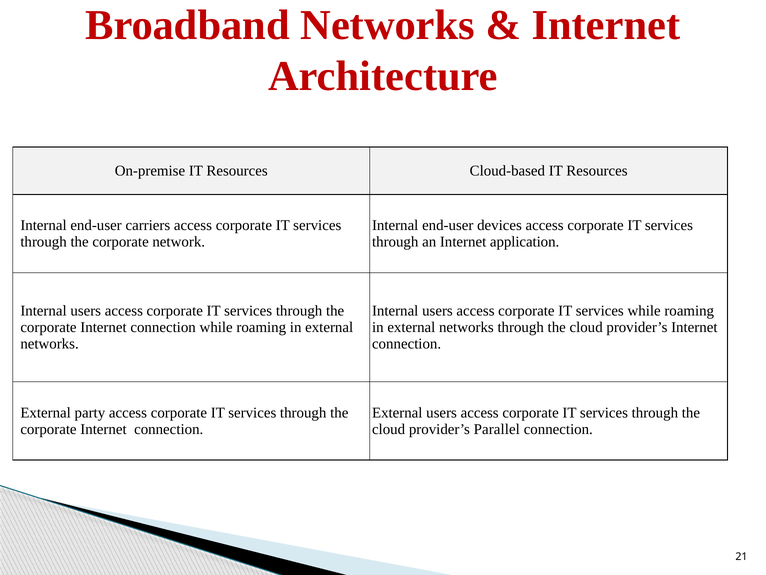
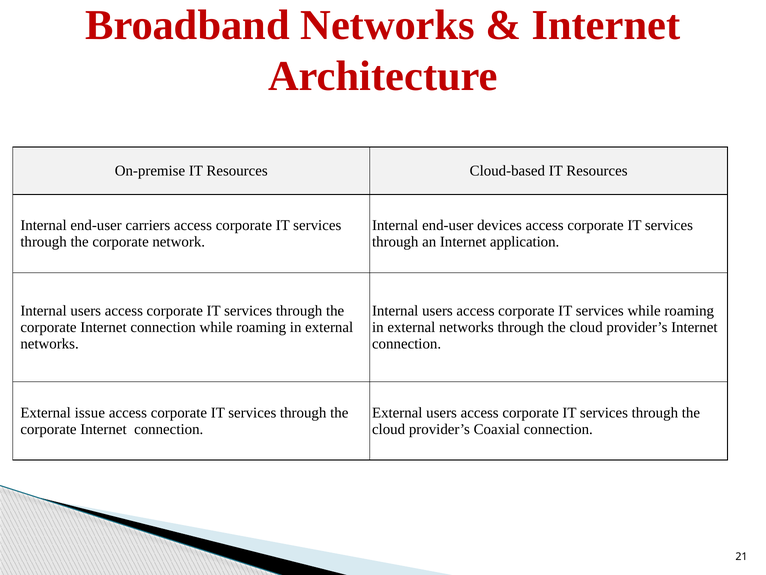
party: party -> issue (90, 412)
Parallel: Parallel -> Coaxial (497, 429)
